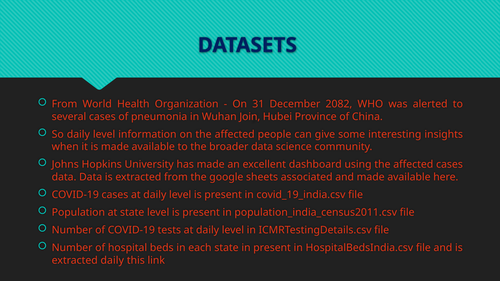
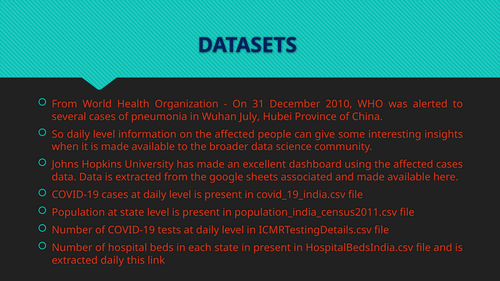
2082: 2082 -> 2010 (339, 104)
Join: Join -> July (250, 117)
